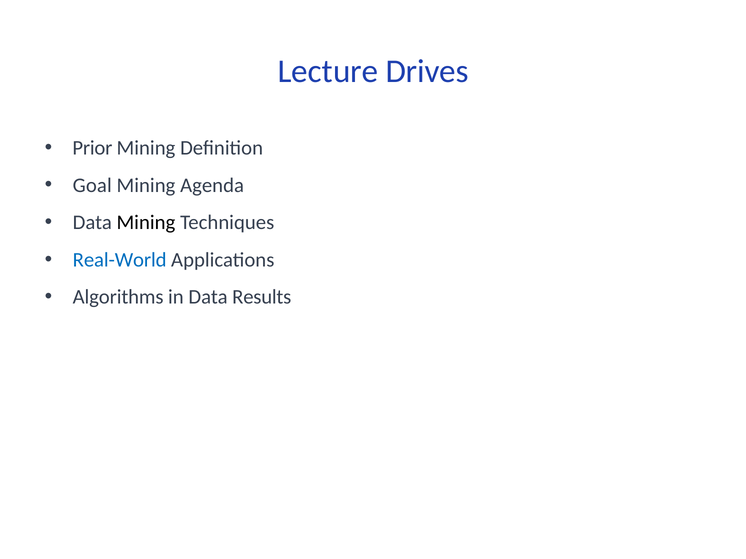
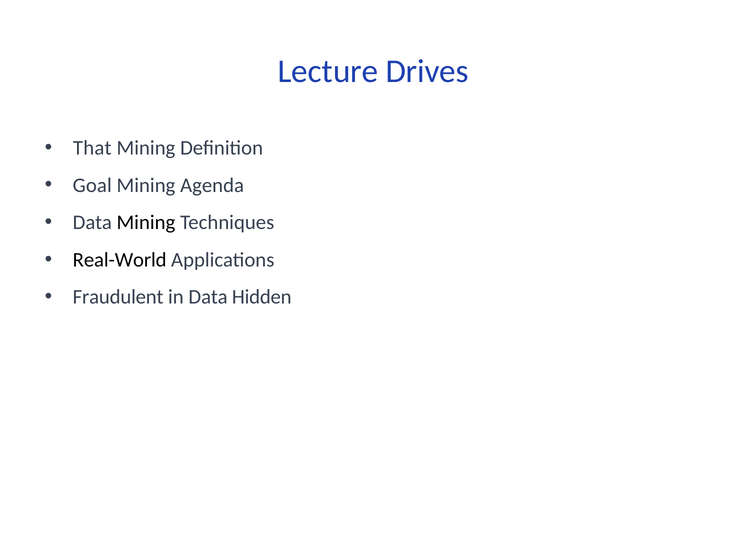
Prior: Prior -> That (92, 148)
Real-World colour: blue -> black (120, 260)
Algorithms: Algorithms -> Fraudulent (118, 297)
Results: Results -> Hidden (262, 297)
